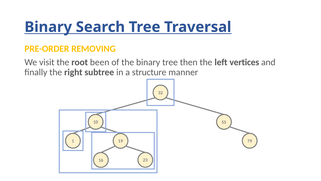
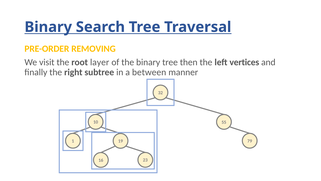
been: been -> layer (100, 62)
structure: structure -> between (149, 72)
